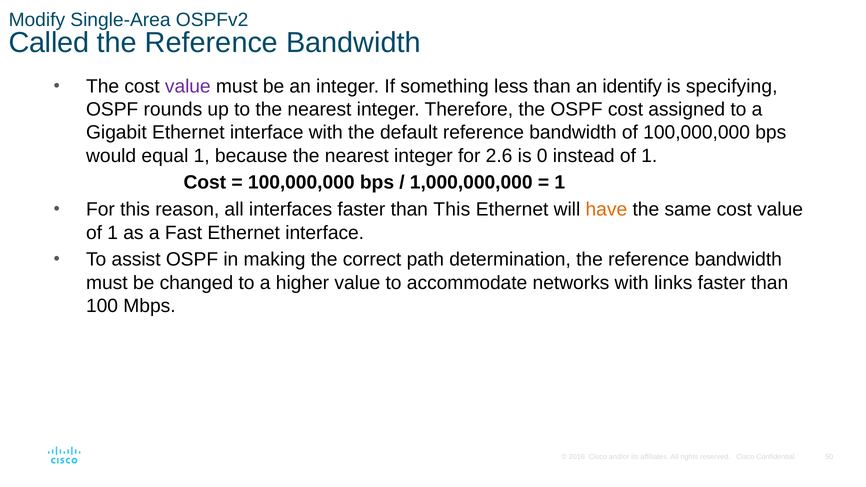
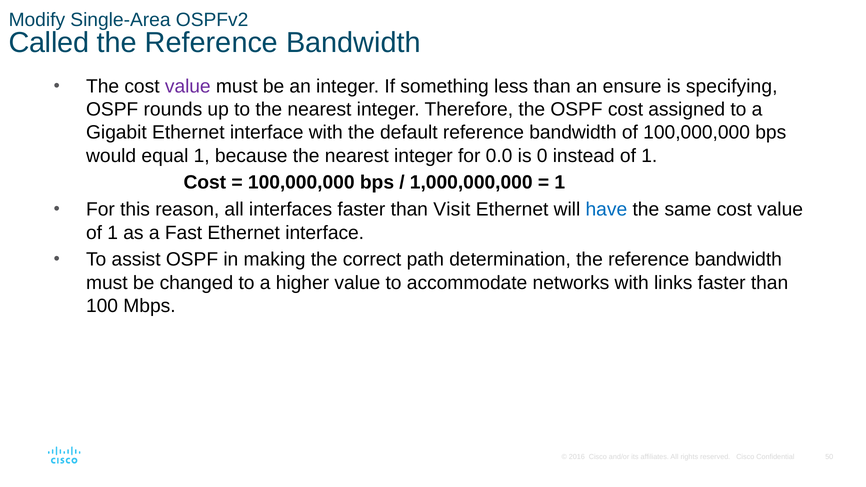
identify: identify -> ensure (632, 87)
2.6: 2.6 -> 0.0 (499, 156)
than This: This -> Visit (452, 210)
have colour: orange -> blue (606, 210)
